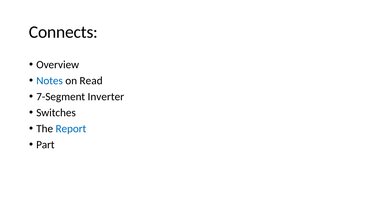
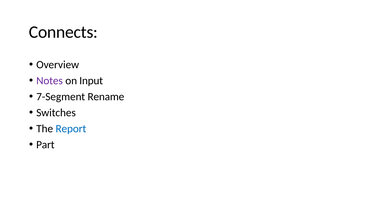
Notes colour: blue -> purple (50, 81)
Read: Read -> Input (91, 81)
Inverter: Inverter -> Rename (106, 97)
